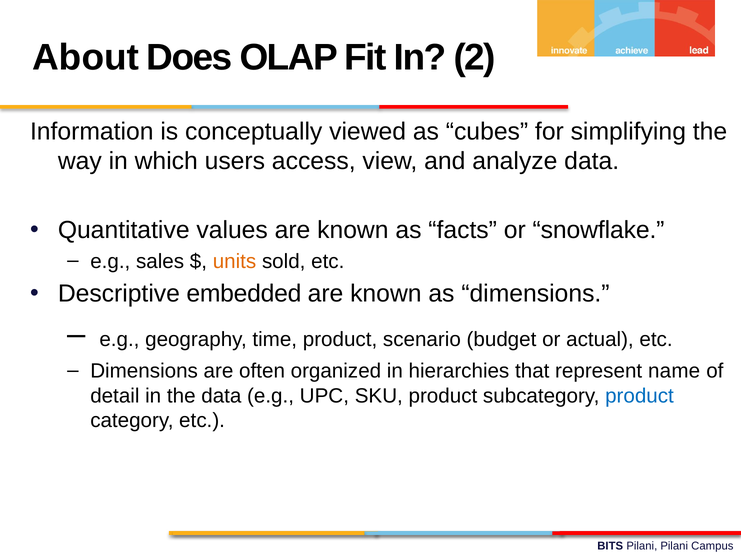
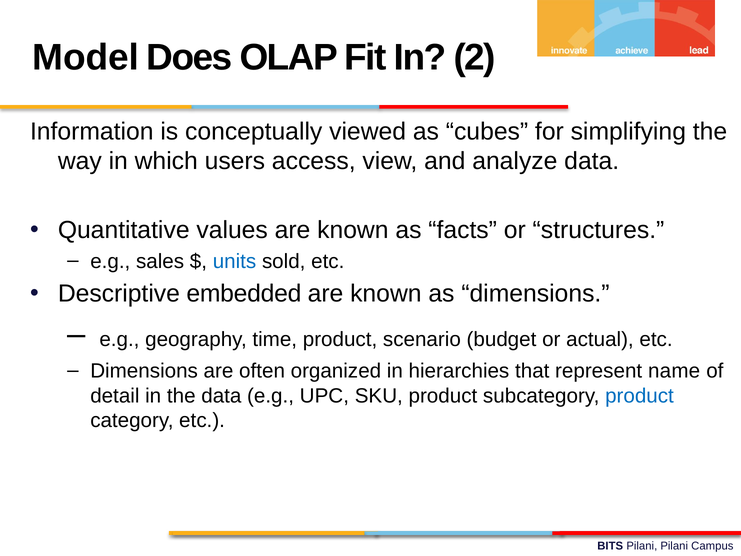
About: About -> Model (86, 58)
snowflake: snowflake -> structures (598, 230)
units colour: orange -> blue (235, 261)
